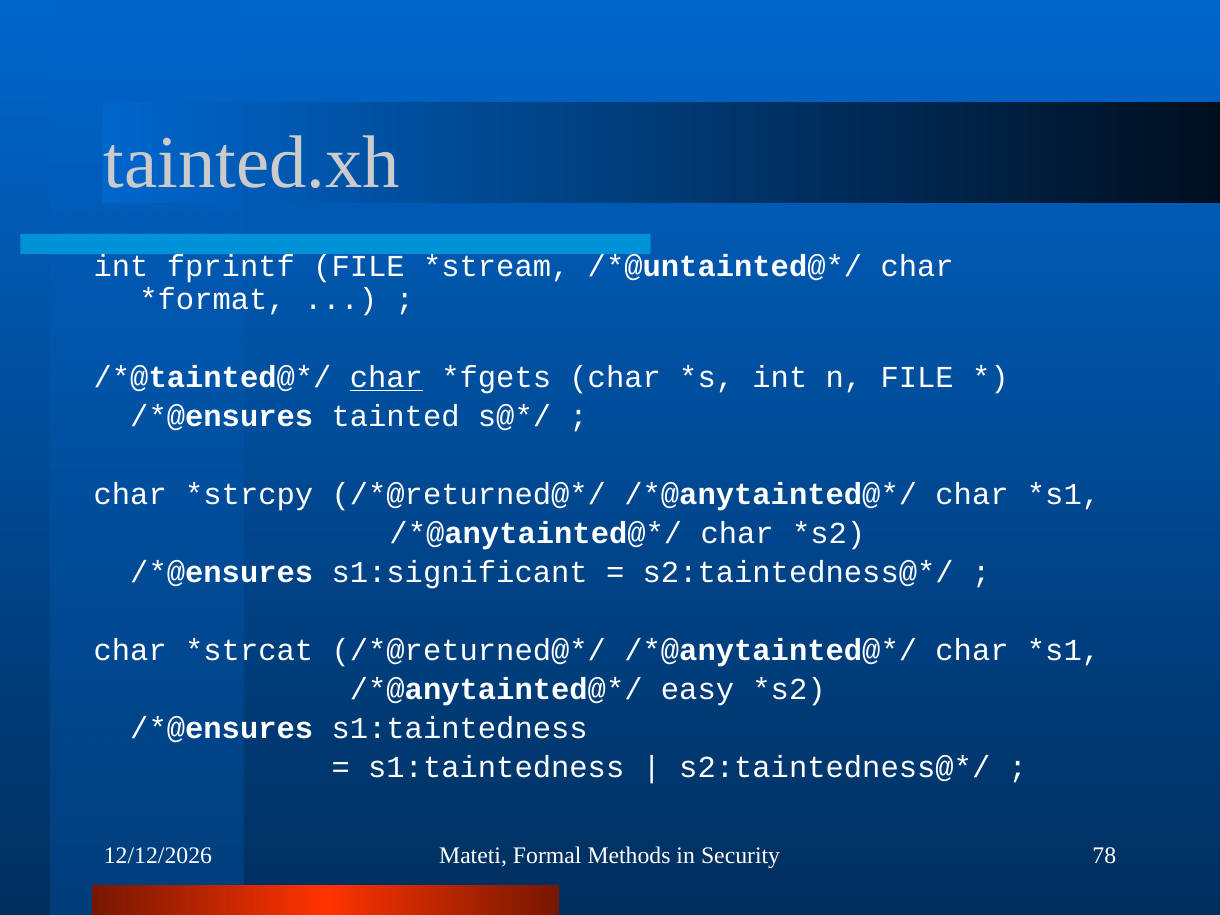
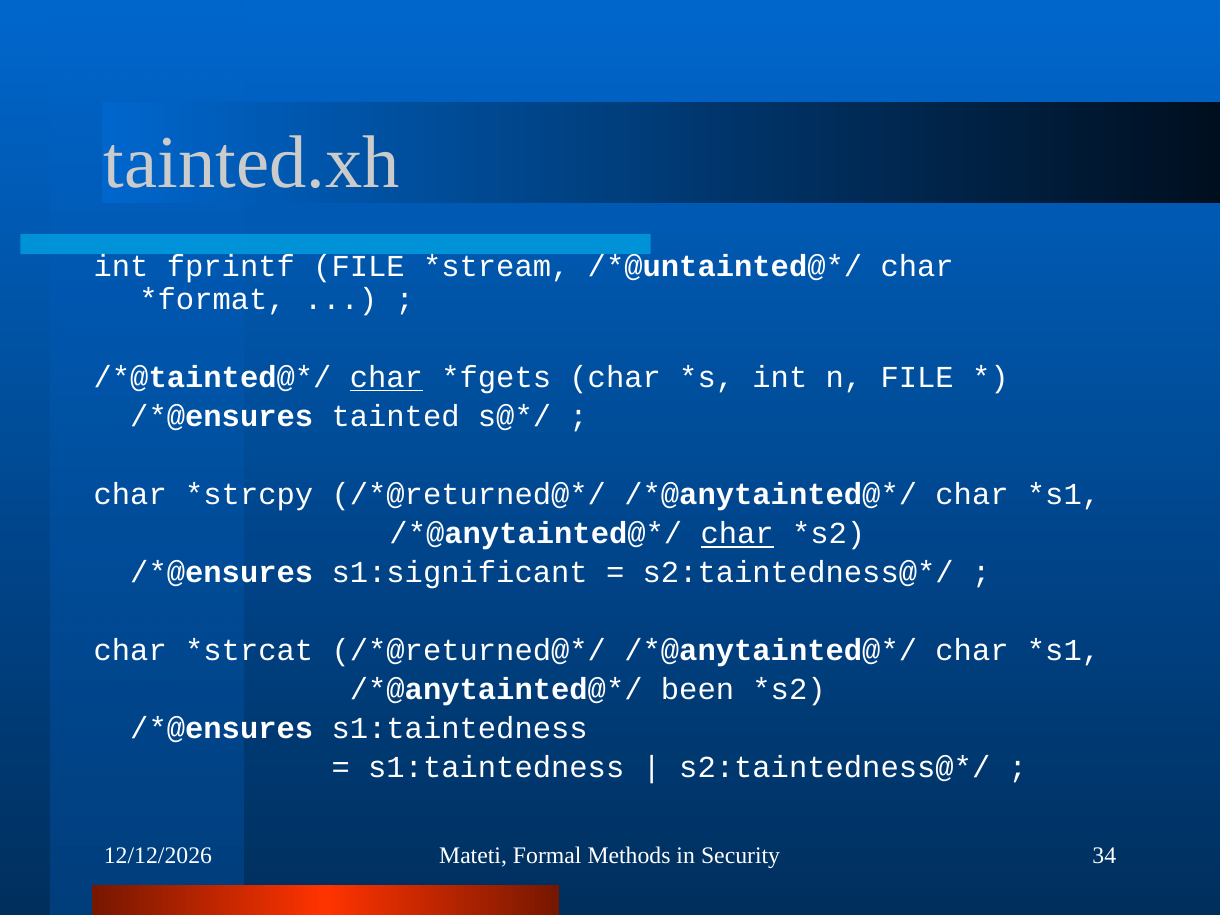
char underline: none -> present (737, 534)
easy: easy -> been (698, 690)
78: 78 -> 34 (1104, 856)
